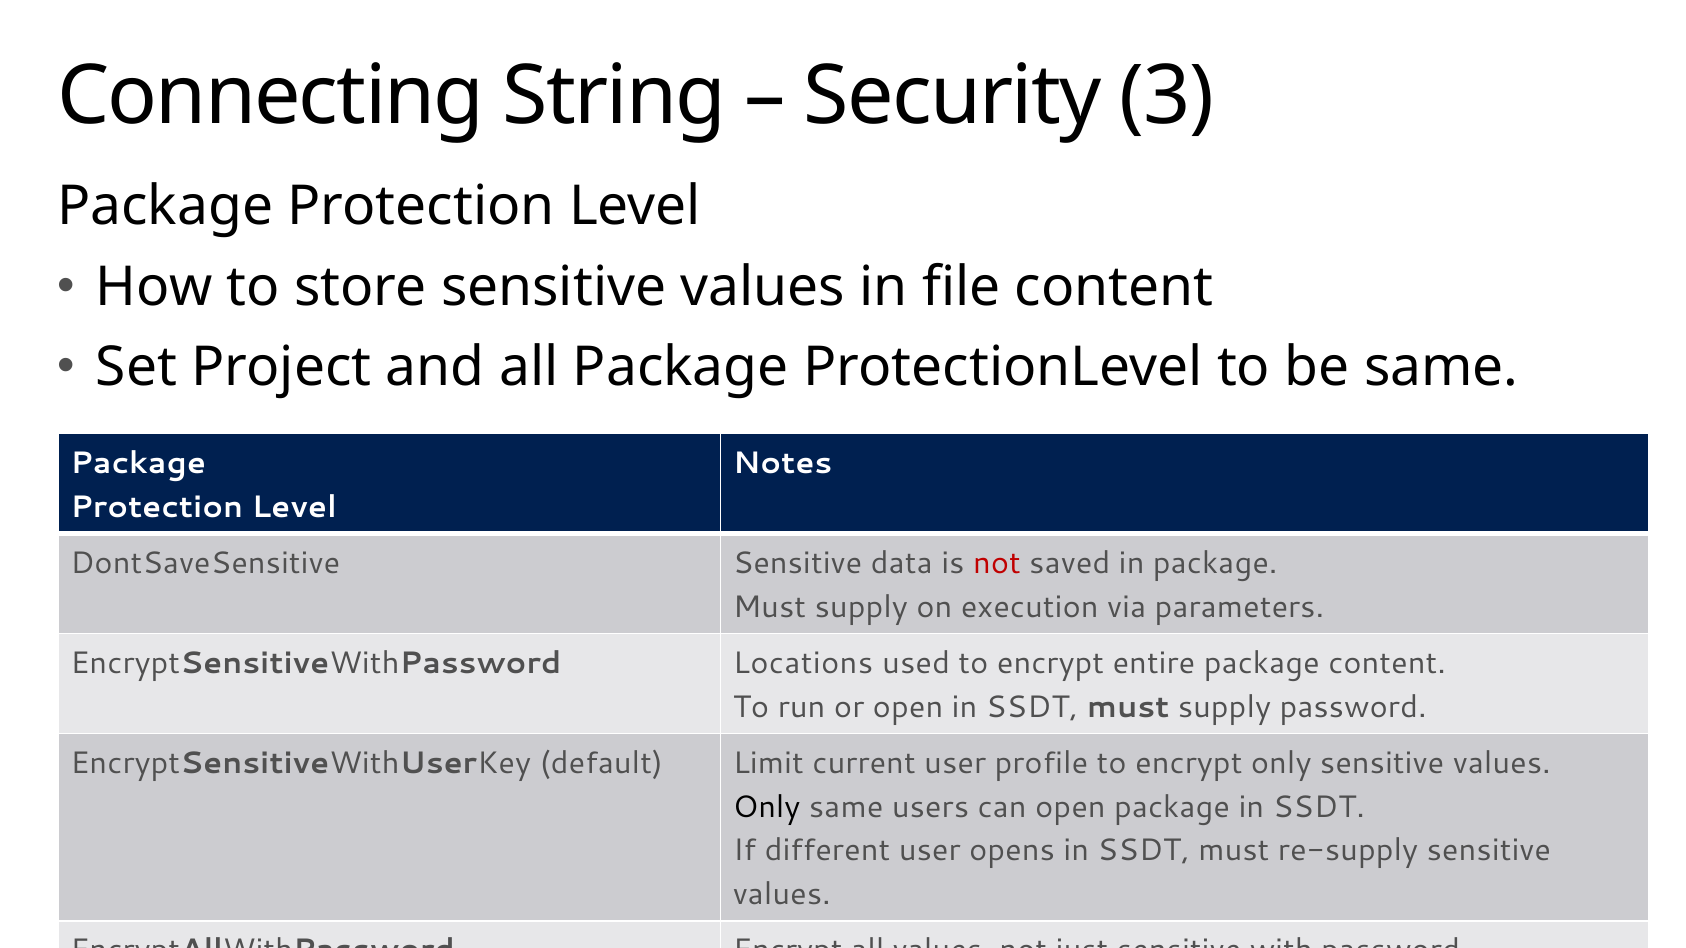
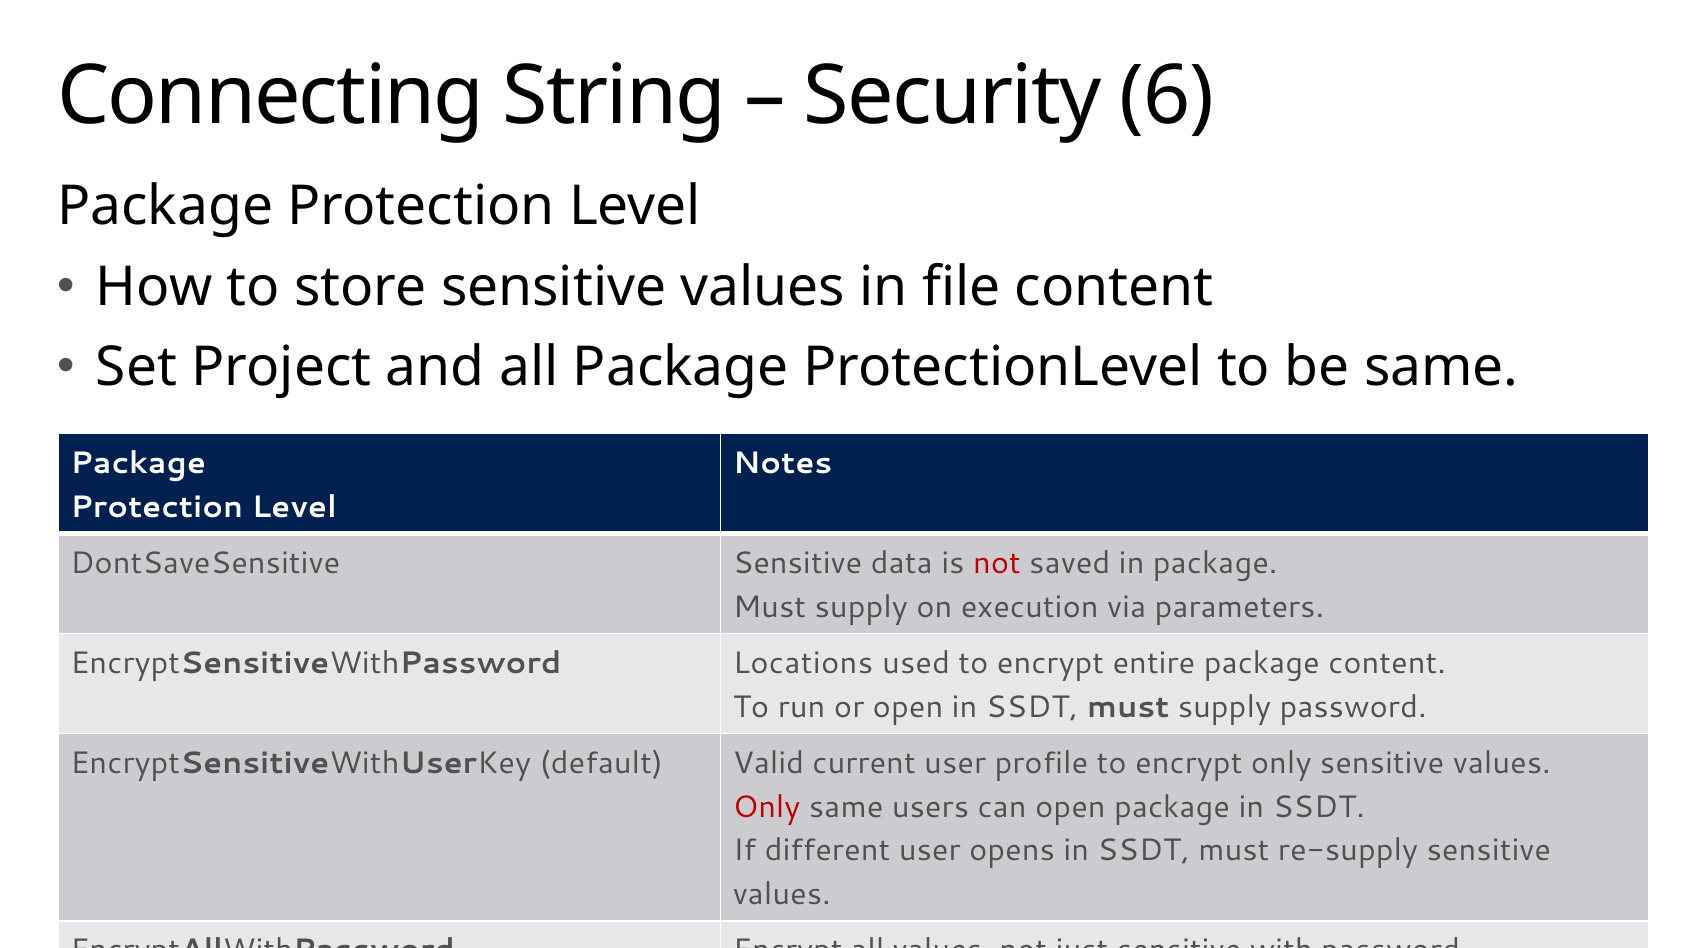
3: 3 -> 6 (1167, 97)
Limit: Limit -> Valid (768, 763)
Only colour: black -> red (767, 807)
